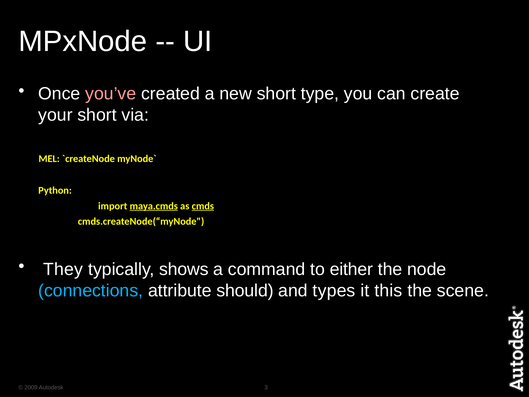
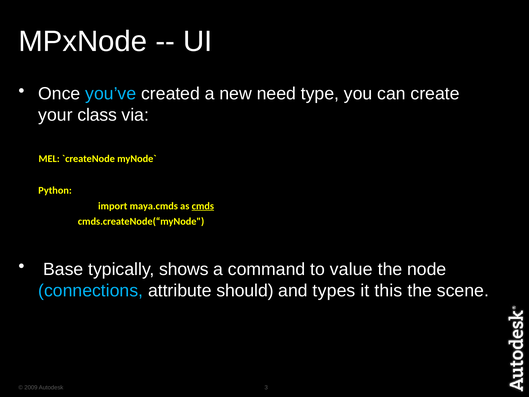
you’ve colour: pink -> light blue (111, 94)
new short: short -> need (276, 94)
your short: short -> class (97, 115)
maya.cmds underline: present -> none (154, 206)
They: They -> Base (63, 269)
either: either -> value (351, 269)
